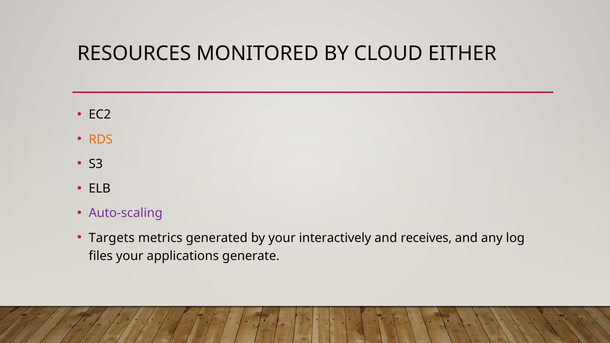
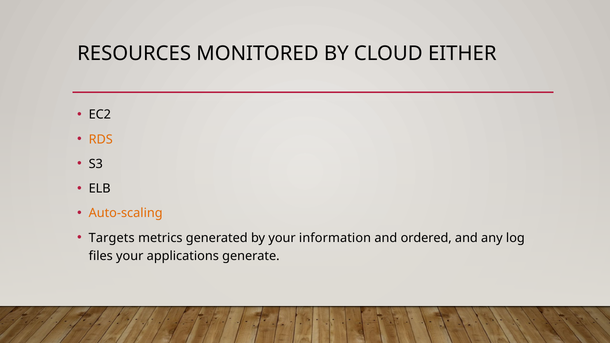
Auto-scaling colour: purple -> orange (126, 213)
interactively: interactively -> information (335, 238)
receives: receives -> ordered (426, 238)
